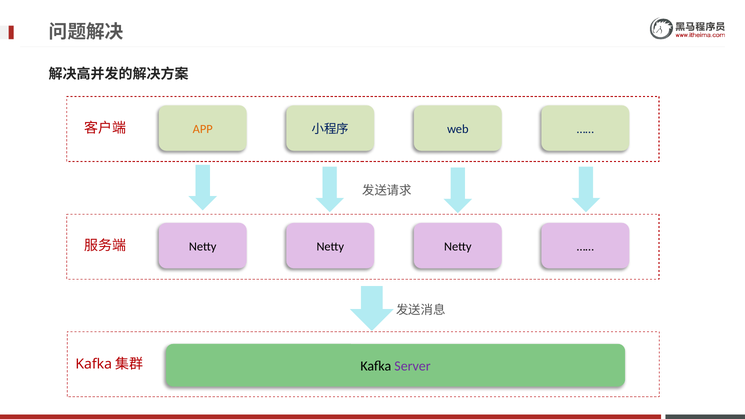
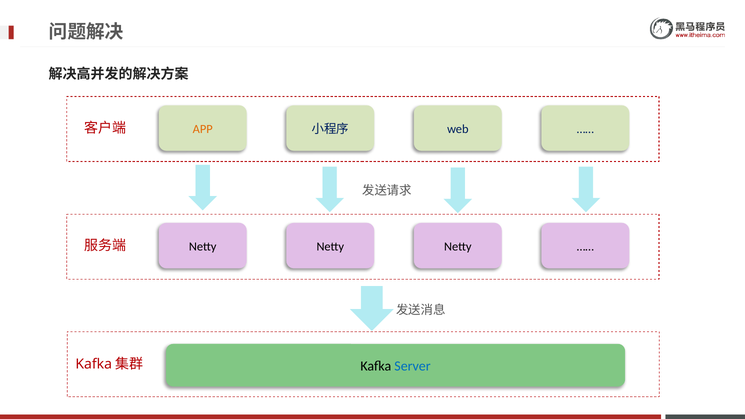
Server colour: purple -> blue (413, 366)
